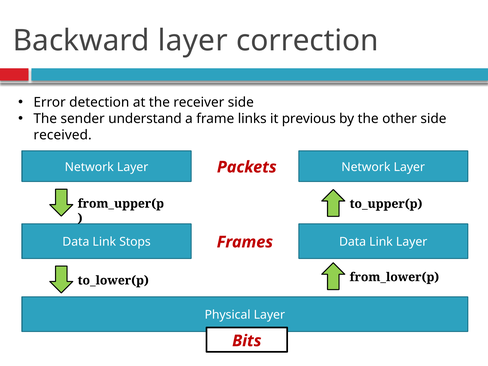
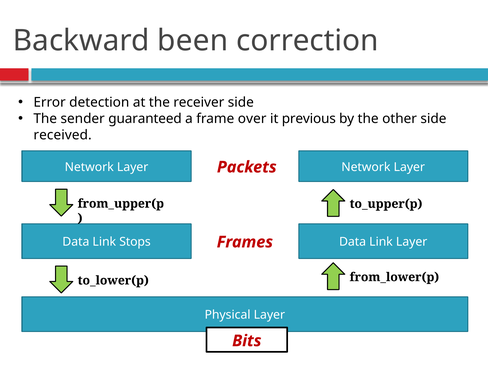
Backward layer: layer -> been (193, 41)
understand: understand -> guaranteed (145, 119)
links: links -> over (252, 119)
